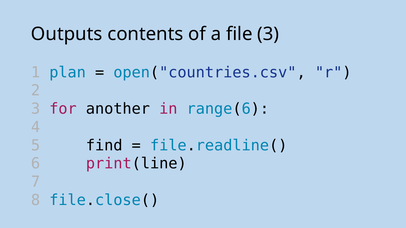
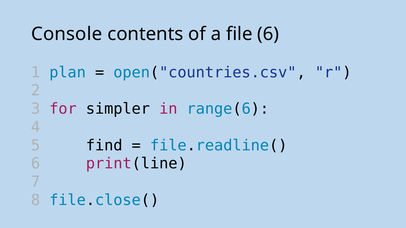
Outputs: Outputs -> Console (67, 34)
file 3: 3 -> 6 (268, 34)
another: another -> simpler (118, 109)
